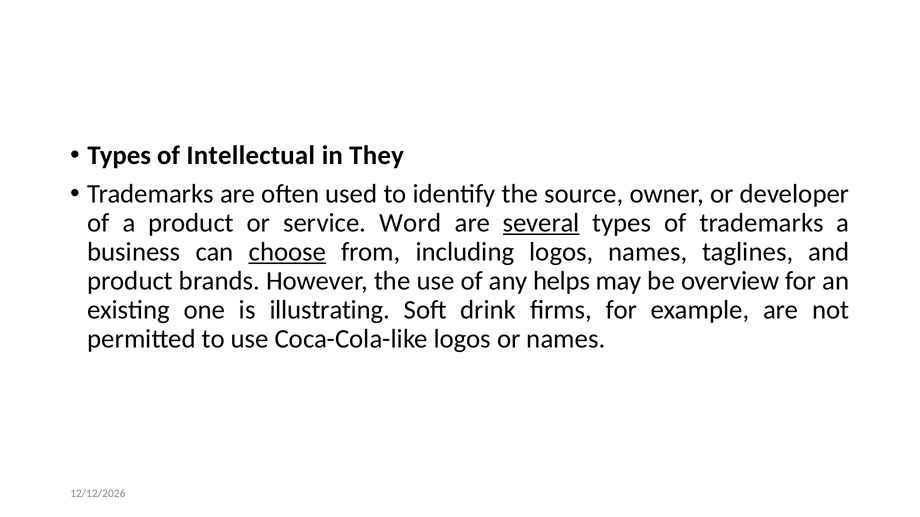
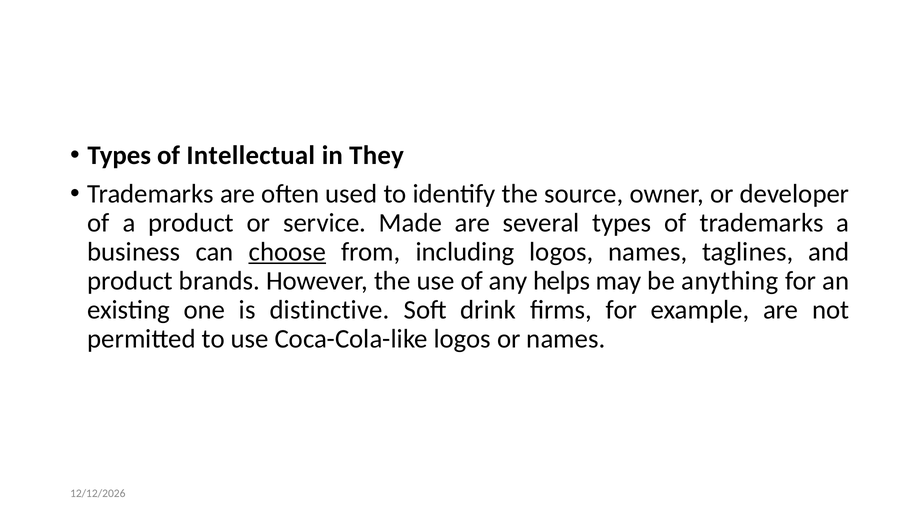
Word: Word -> Made (410, 223)
several underline: present -> none (541, 223)
overview: overview -> anything (730, 281)
illustrating: illustrating -> distinctive (330, 310)
